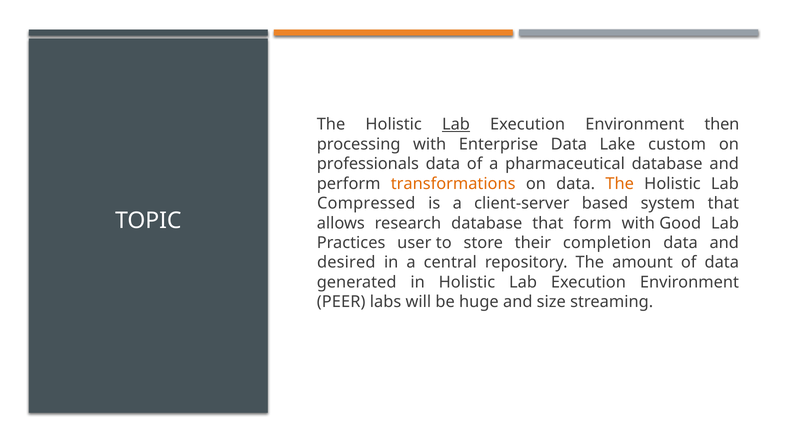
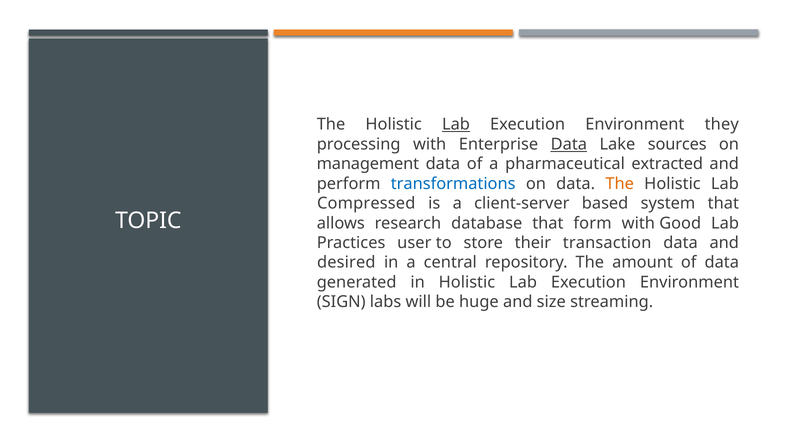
then: then -> they (722, 124)
Data underline: none -> present (569, 144)
custom: custom -> sources (677, 144)
professionals: professionals -> management (368, 164)
pharmaceutical database: database -> extracted (667, 164)
transformations colour: orange -> blue (453, 184)
completion: completion -> transaction (607, 243)
PEER: PEER -> SIGN (341, 302)
